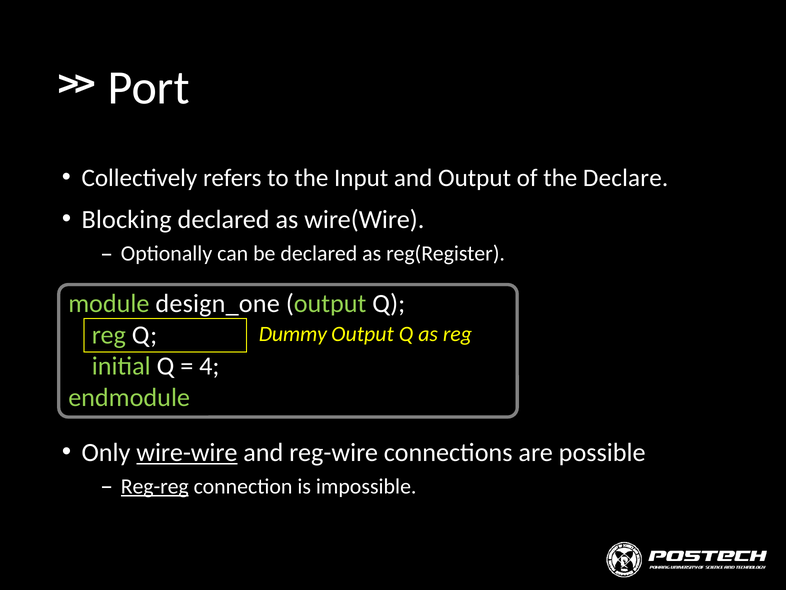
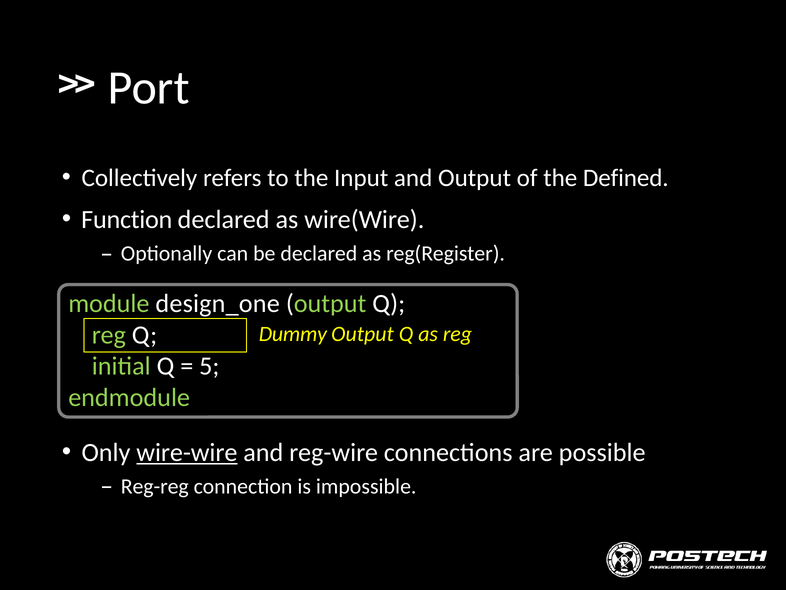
Declare: Declare -> Defined (626, 178)
Blocking: Blocking -> Function (127, 220)
4: 4 -> 5 (209, 366)
Reg-reg underline: present -> none (155, 486)
